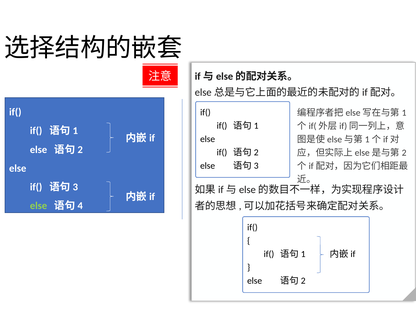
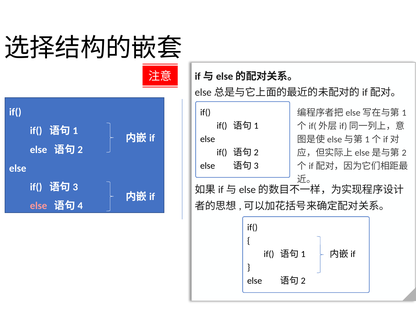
else colour: light green -> pink (39, 206)
